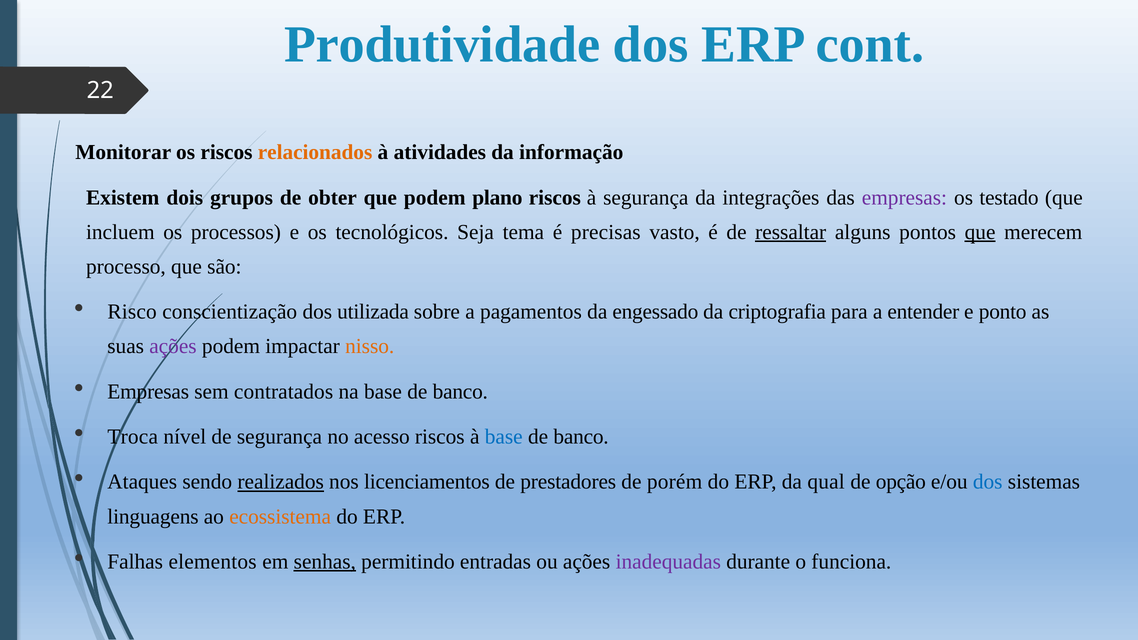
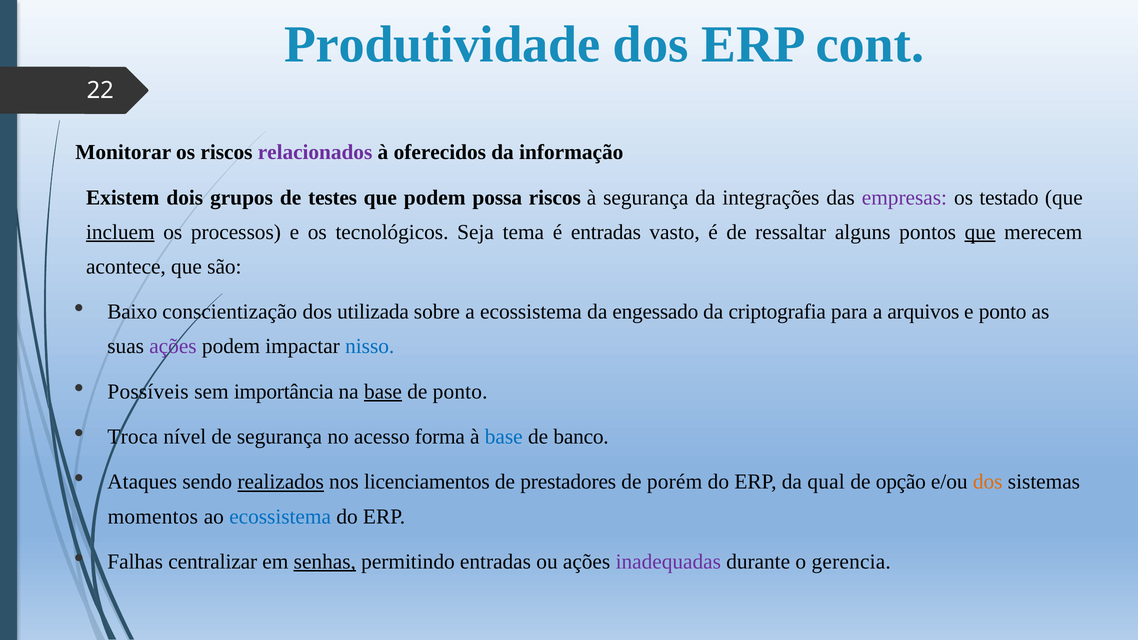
relacionados colour: orange -> purple (315, 152)
atividades: atividades -> oferecidos (440, 152)
obter: obter -> testes (333, 198)
plano: plano -> possa (497, 198)
incluem underline: none -> present (120, 232)
é precisas: precisas -> entradas (606, 232)
ressaltar underline: present -> none (791, 232)
processo: processo -> acontece (126, 267)
Risco: Risco -> Baixo (132, 312)
a pagamentos: pagamentos -> ecossistema (531, 312)
entender: entender -> arquivos (923, 312)
nisso colour: orange -> blue (370, 346)
Empresas: Empresas -> Possíveis (148, 392)
contratados: contratados -> importância (284, 392)
base underline: none -> present (383, 392)
banco: banco -> ponto (460, 392)
acesso riscos: riscos -> forma (440, 437)
dos colour: blue -> orange (988, 482)
linguagens: linguagens -> momentos (153, 517)
ecossistema colour: orange -> blue (280, 517)
elementos: elementos -> centralizar (213, 562)
funciona: funciona -> gerencia (851, 562)
